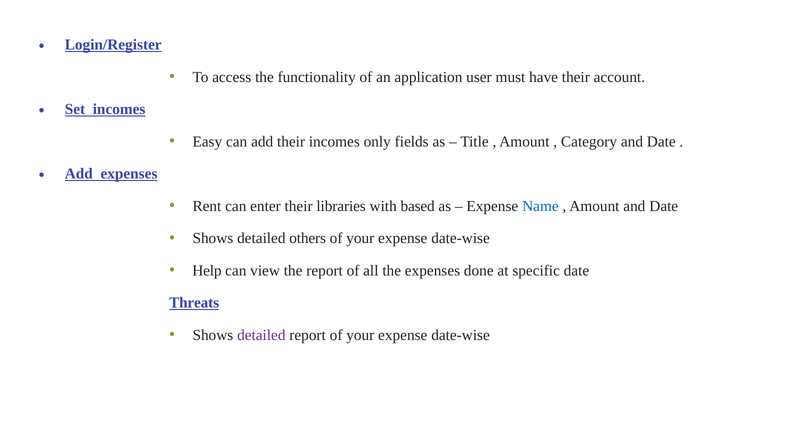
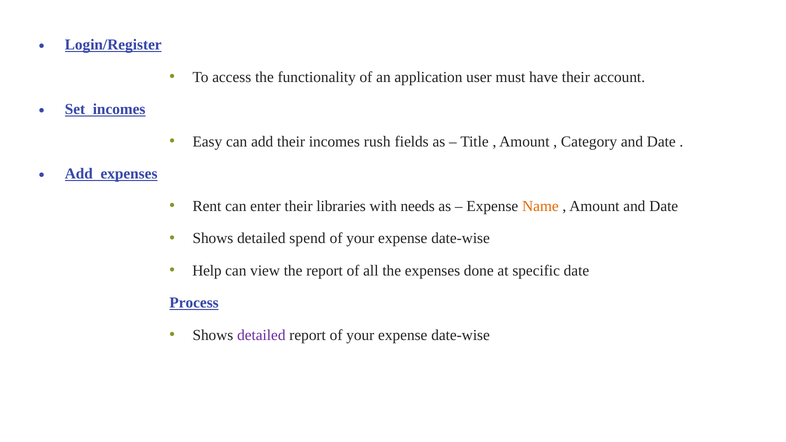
only: only -> rush (377, 142)
based: based -> needs (418, 206)
Name colour: blue -> orange (540, 206)
others: others -> spend (307, 238)
Threats: Threats -> Process (194, 303)
